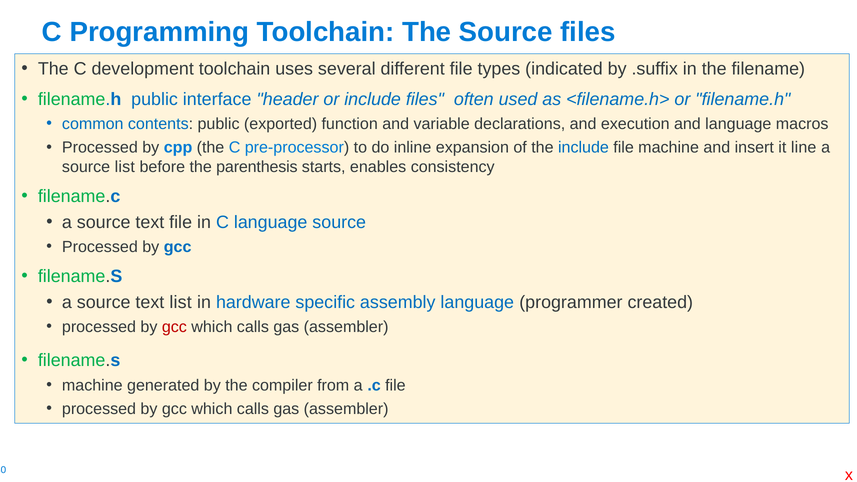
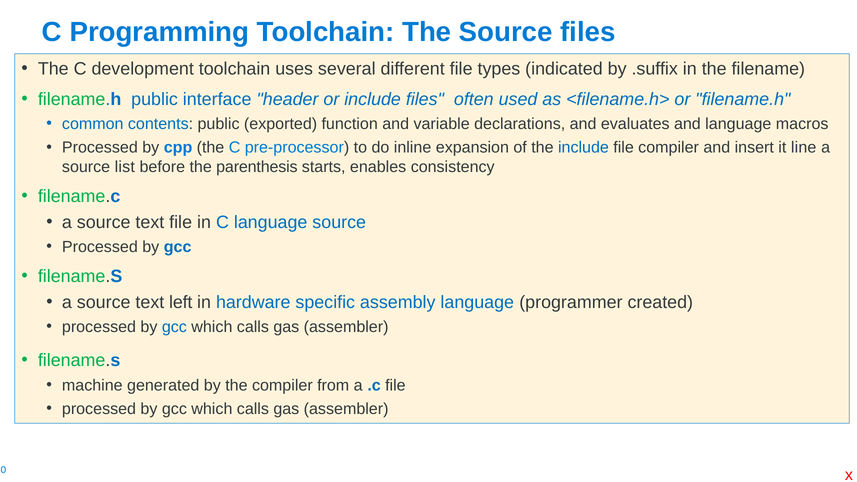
execution: execution -> evaluates (635, 124)
file machine: machine -> compiler (669, 148)
text list: list -> left (181, 302)
gcc colour: red -> blue (174, 327)
